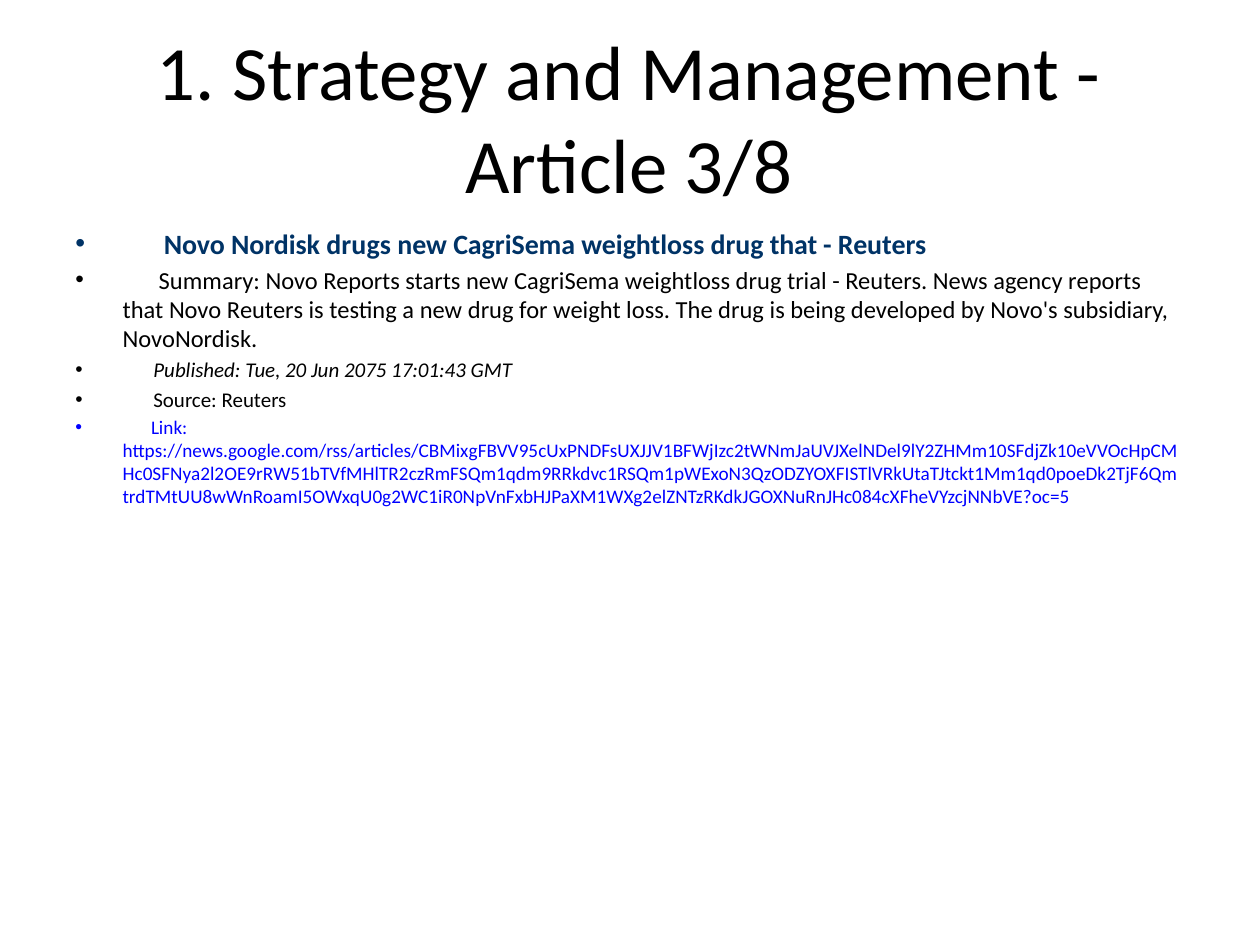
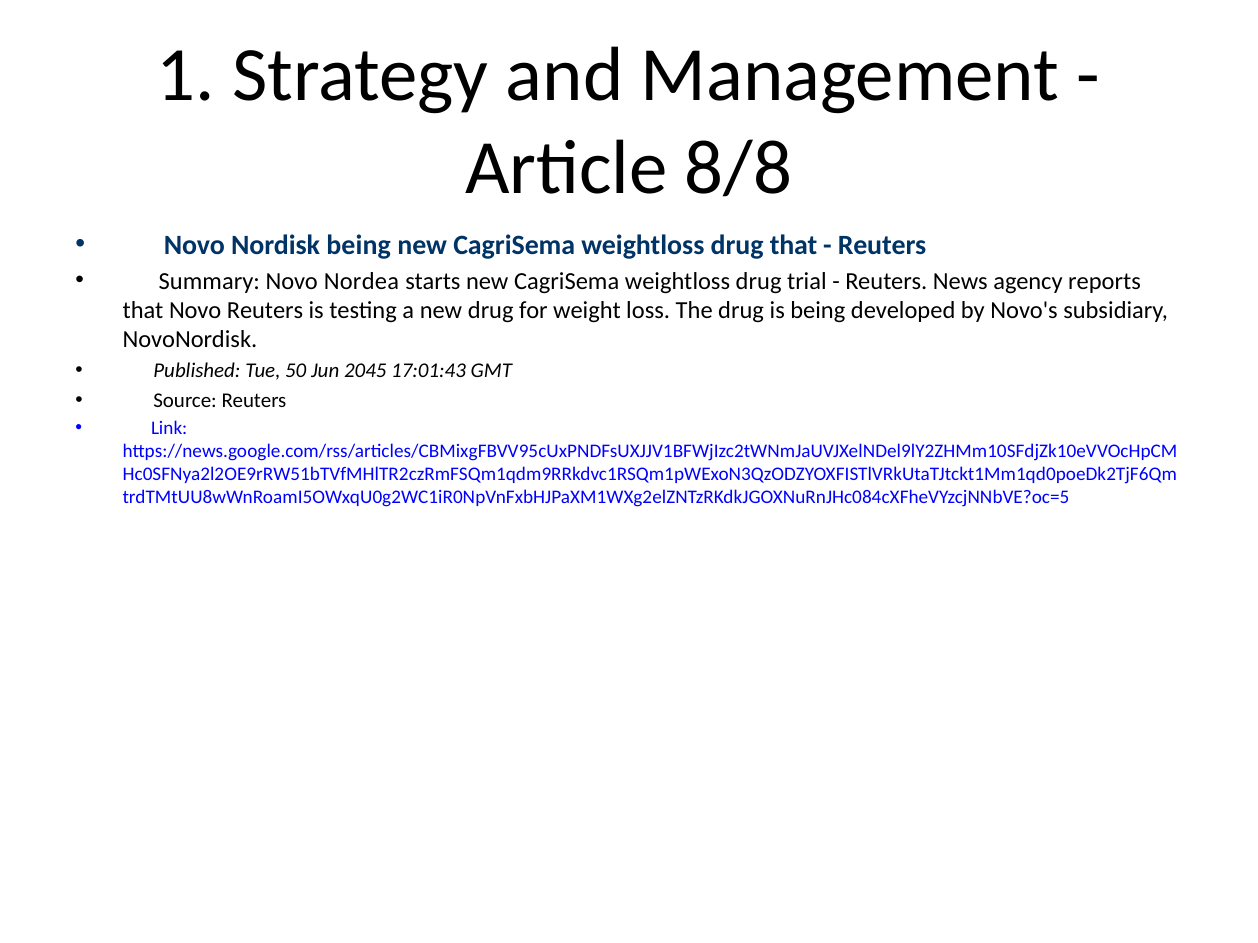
3/8: 3/8 -> 8/8 (739, 168)
Nordisk drugs: drugs -> being (359, 245)
Novo Reports: Reports -> Nordea (361, 281)
20: 20 -> 50 (296, 371)
2075: 2075 -> 2045 (365, 371)
